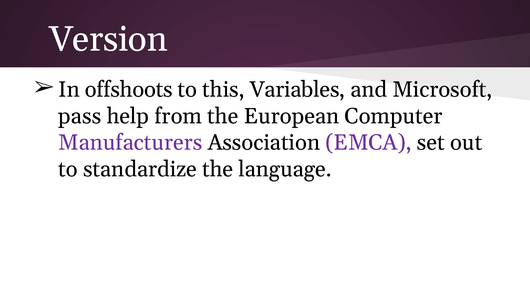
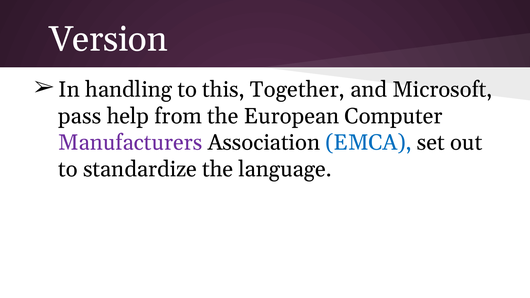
offshoots: offshoots -> handling (129, 90)
Variables: Variables -> Together (297, 90)
EMCA colour: purple -> blue (368, 143)
